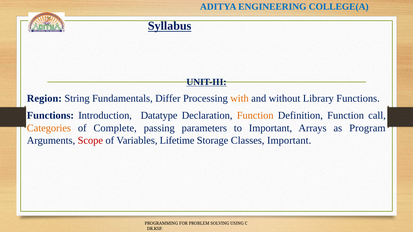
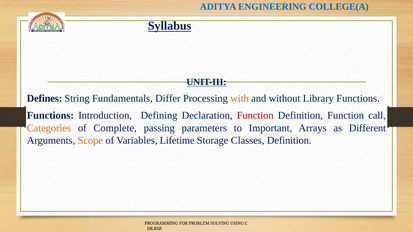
Region: Region -> Defines (44, 99)
Datatype: Datatype -> Defining (159, 116)
Function colour: orange -> red (255, 116)
Program: Program -> Different (367, 128)
Scope colour: red -> orange (90, 141)
Classes Important: Important -> Definition (289, 141)
